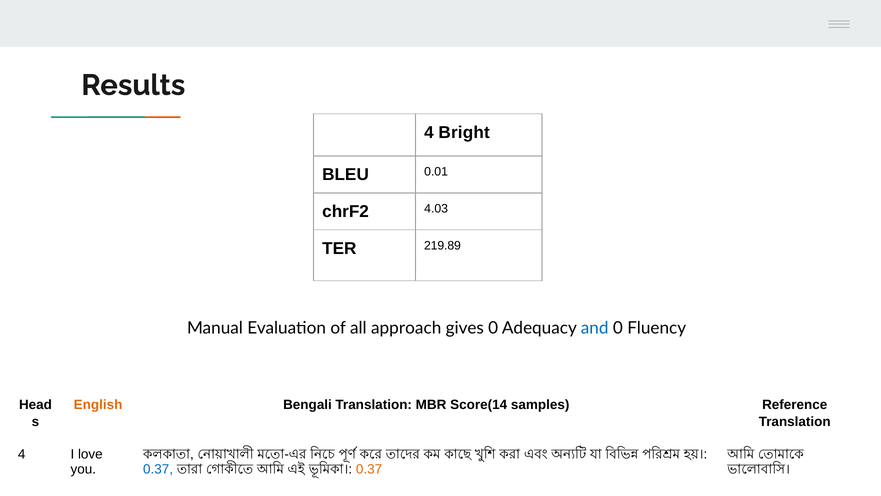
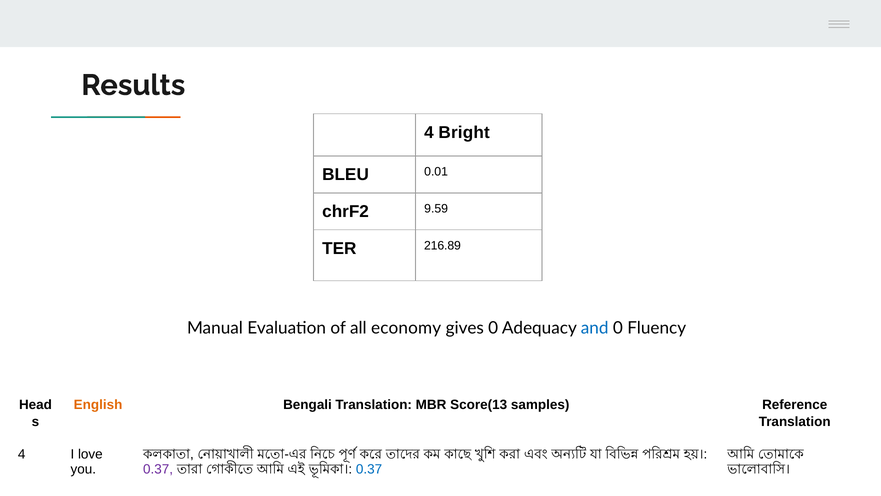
4.03: 4.03 -> 9.59 (436, 209)
219.89: 219.89 -> 216.89 (442, 245)
approach: approach -> economy (406, 328)
Score(14: Score(14 -> Score(13 (479, 404)
0.37 colour: blue -> purple (158, 469)
0.37 colour: orange -> blue (369, 469)
